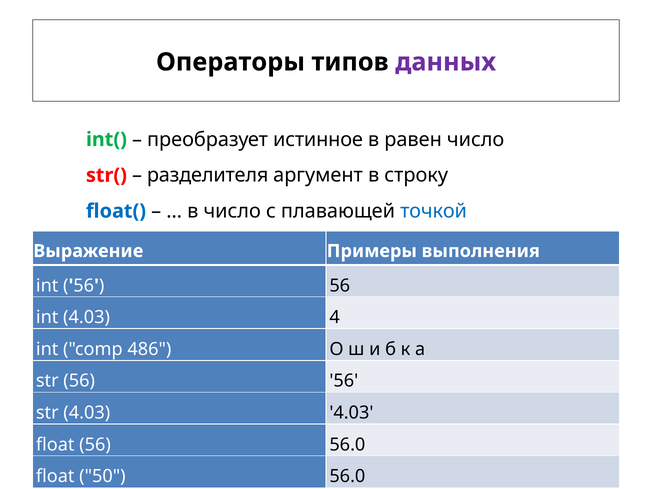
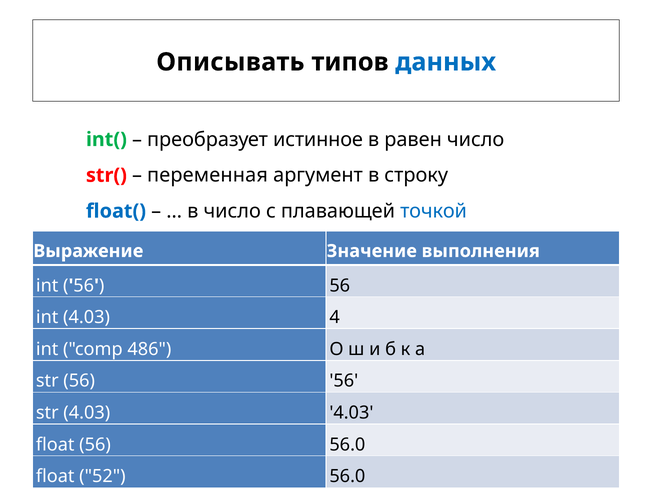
Операторы: Операторы -> Описывать (230, 62)
данных colour: purple -> blue (446, 62)
разделителя: разделителя -> переменная (207, 175)
Примеры: Примеры -> Значение (372, 251)
50: 50 -> 52 (102, 476)
